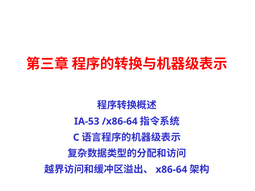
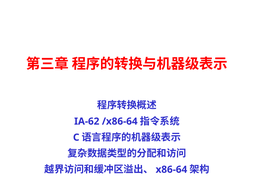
IA-53: IA-53 -> IA-62 (87, 122)
